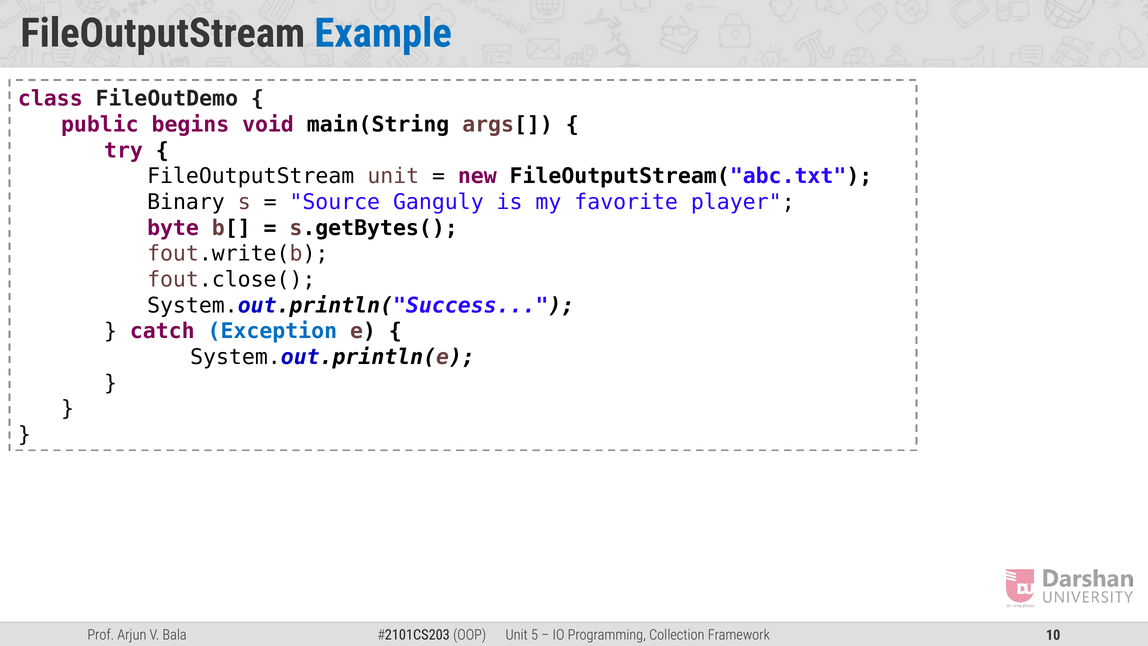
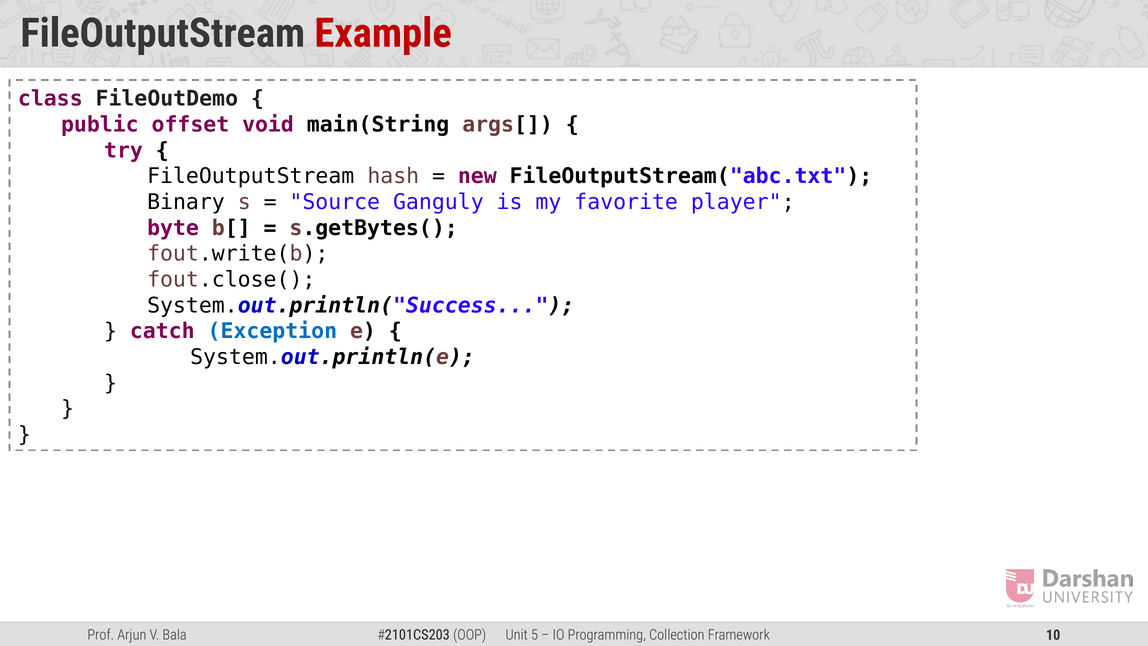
Example colour: blue -> red (383, 33)
begins: begins -> offset (190, 125)
FileOutputStream unit: unit -> hash (393, 176)
